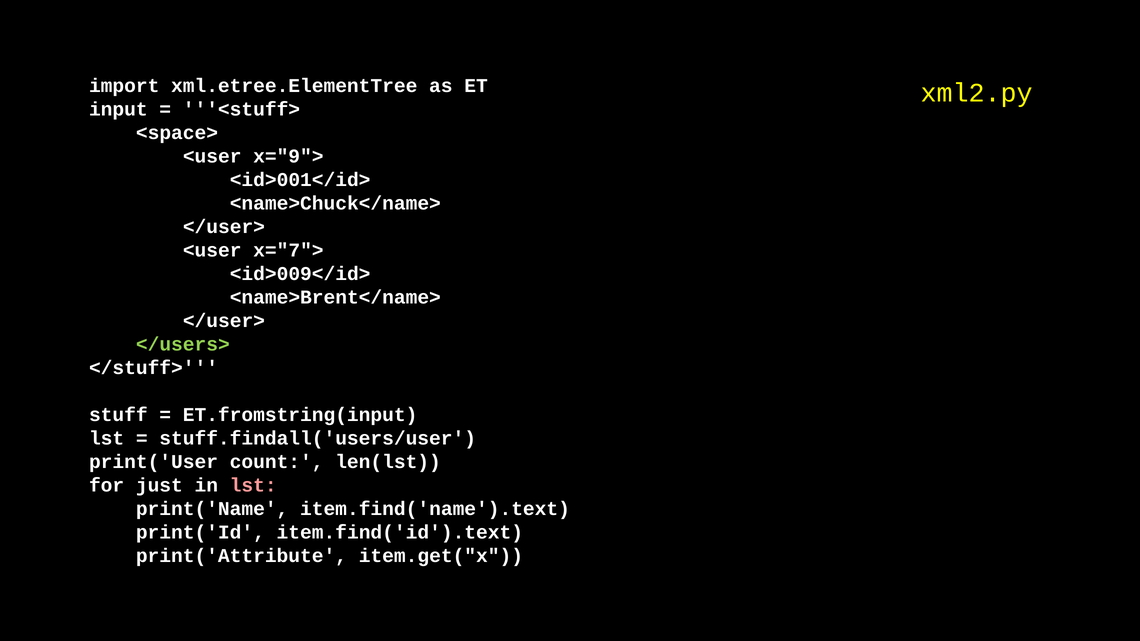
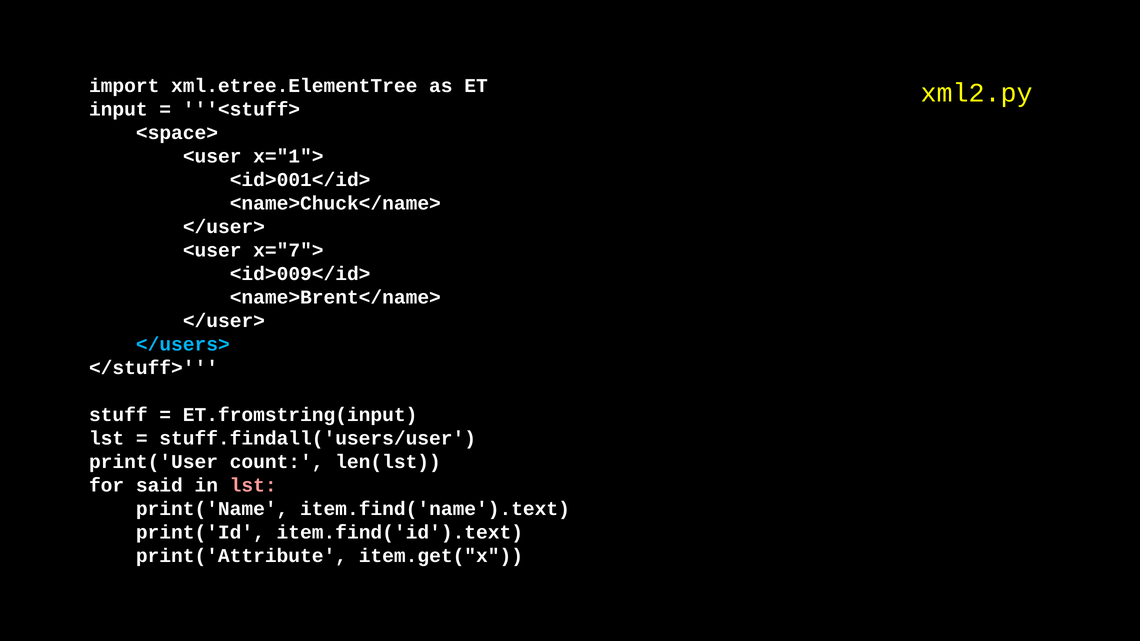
x="9">: x="9"> -> x="1"> (288, 157)
</users> colour: light green -> light blue (183, 345)
just: just -> said (159, 486)
